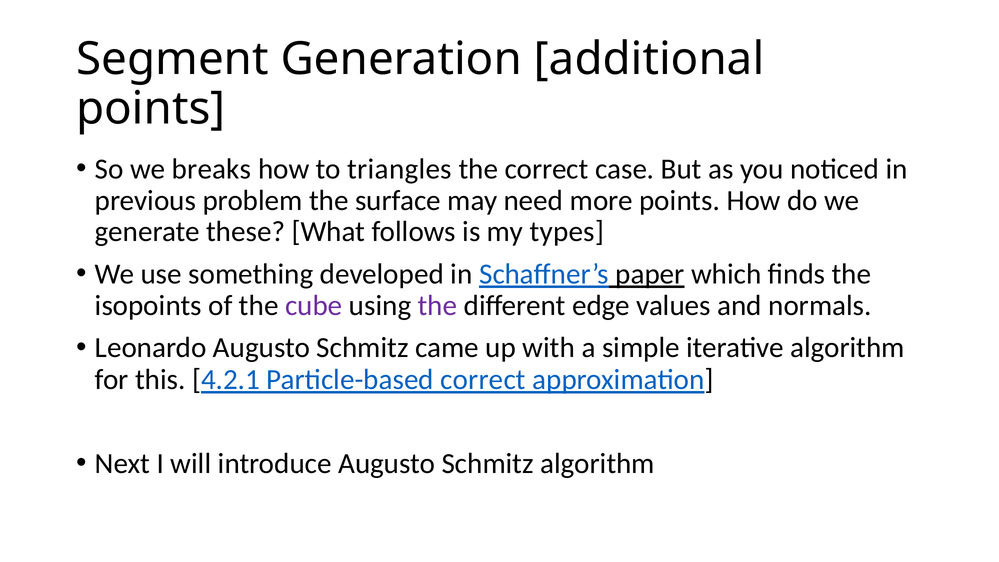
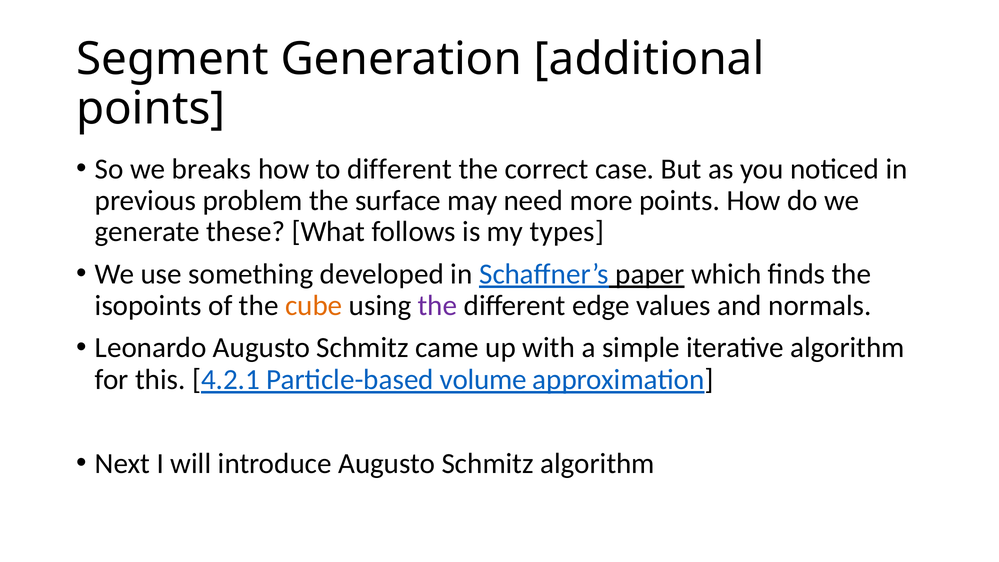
to triangles: triangles -> different (400, 169)
cube colour: purple -> orange (314, 306)
Particle-based correct: correct -> volume (483, 380)
